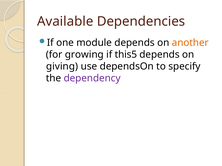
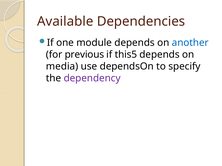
another colour: orange -> blue (190, 43)
growing: growing -> previous (84, 55)
giving: giving -> media (62, 67)
